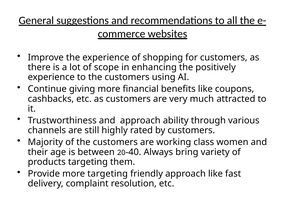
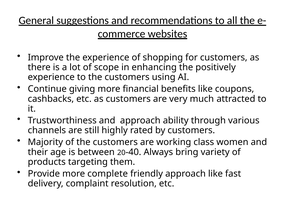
more targeting: targeting -> complete (108, 174)
